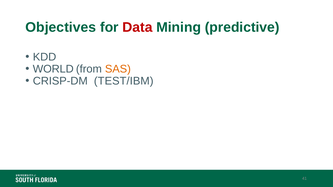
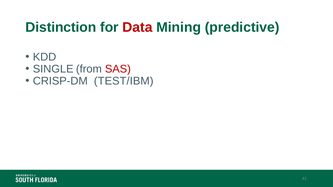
Objectives: Objectives -> Distinction (61, 27)
WORLD: WORLD -> SINGLE (53, 69)
SAS colour: orange -> red (118, 69)
